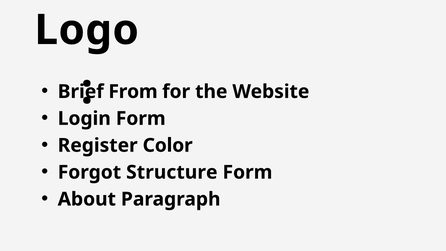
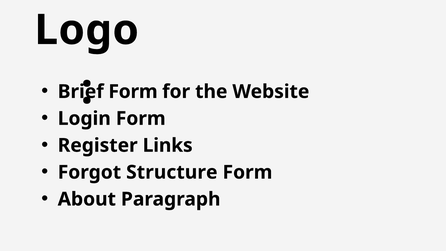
From: From -> Form (133, 92)
Color: Color -> Links (168, 145)
